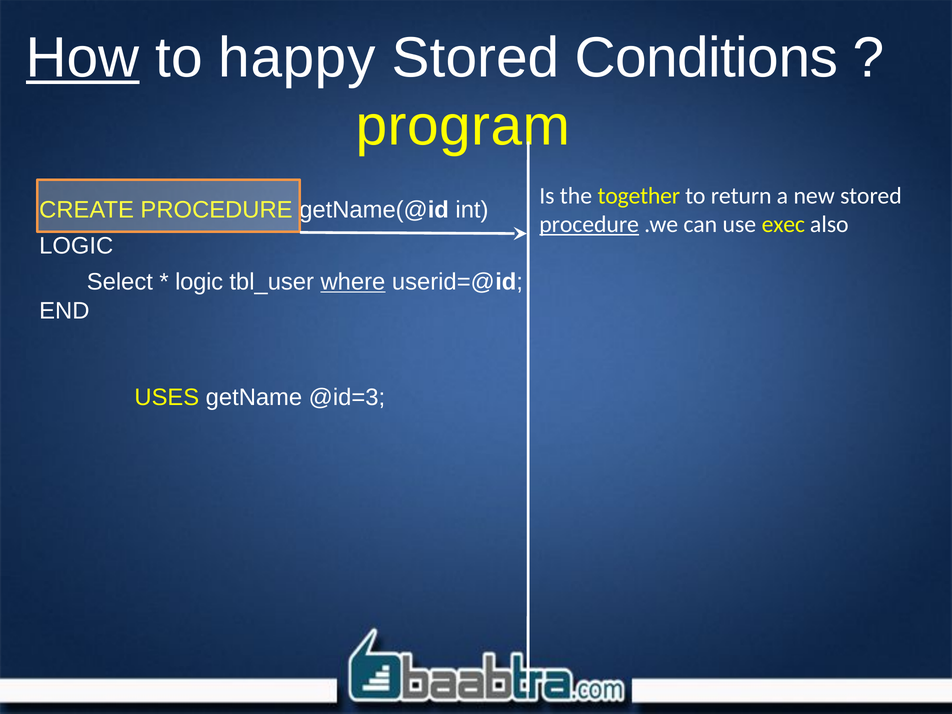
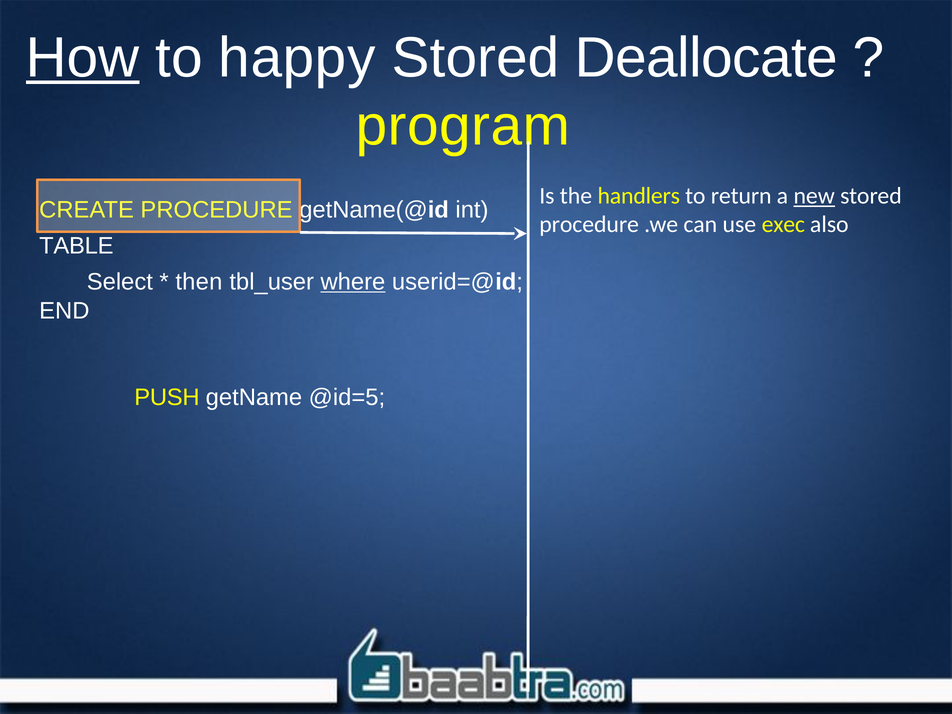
Conditions: Conditions -> Deallocate (706, 58)
together: together -> handlers (639, 196)
new underline: none -> present (814, 196)
procedure underline: present -> none (589, 224)
LOGIC: LOGIC -> TABLE (76, 246)
logic: logic -> then (199, 282)
USES: USES -> PUSH (167, 398)
@id=3: @id=3 -> @id=5 (347, 398)
